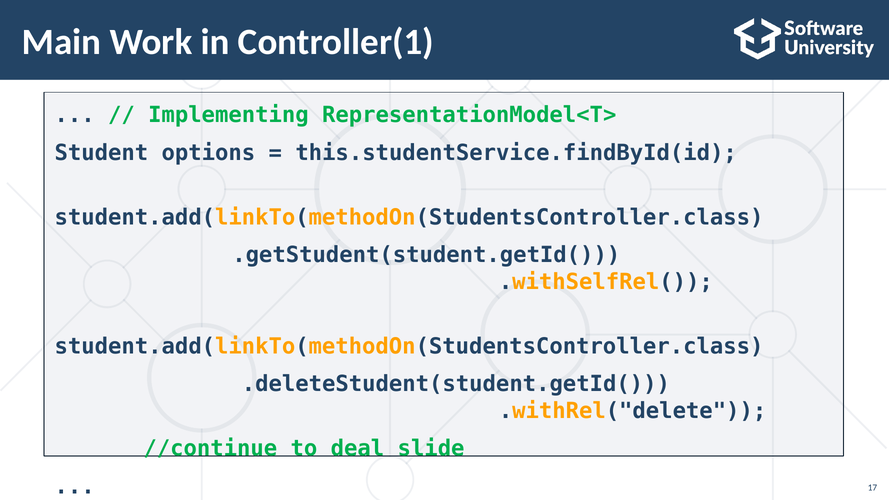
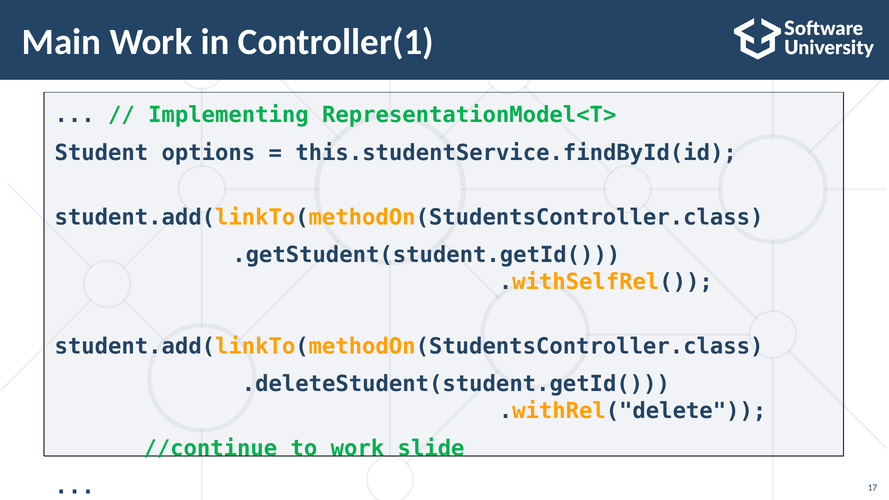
to deal: deal -> work (357, 449)
